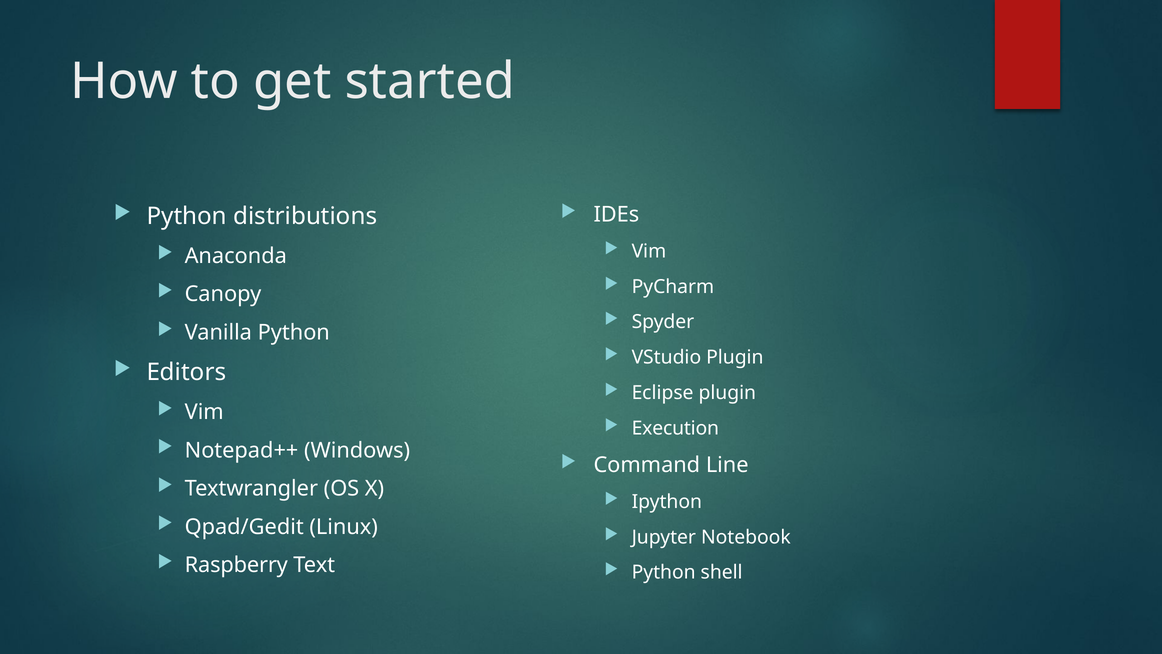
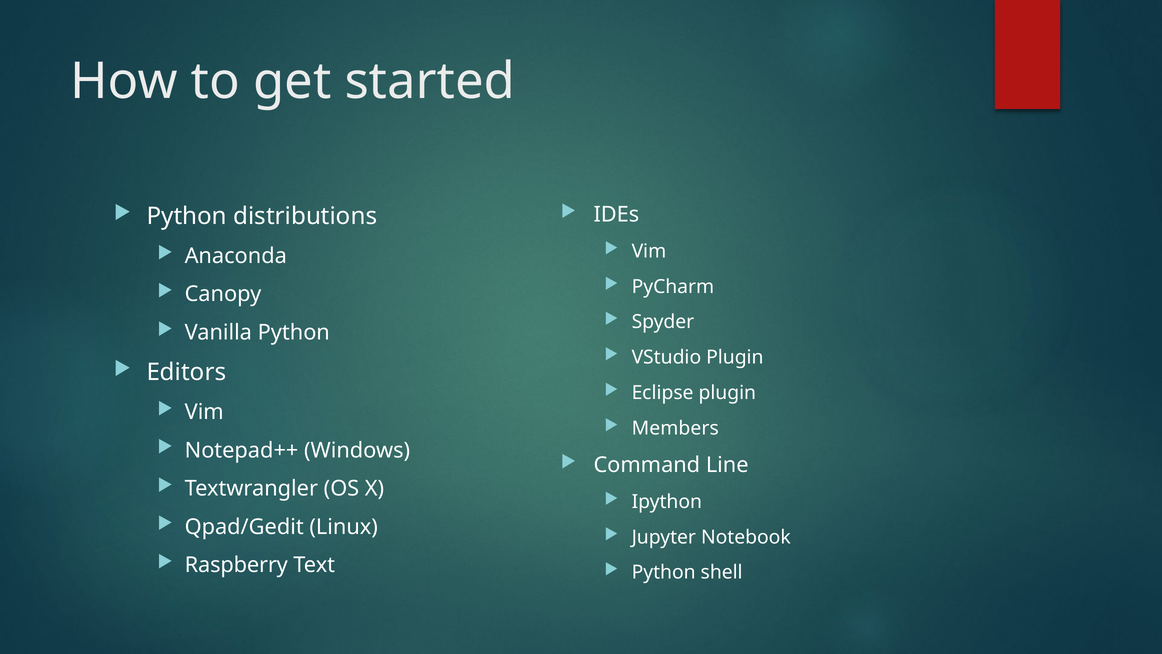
Execution: Execution -> Members (675, 428)
